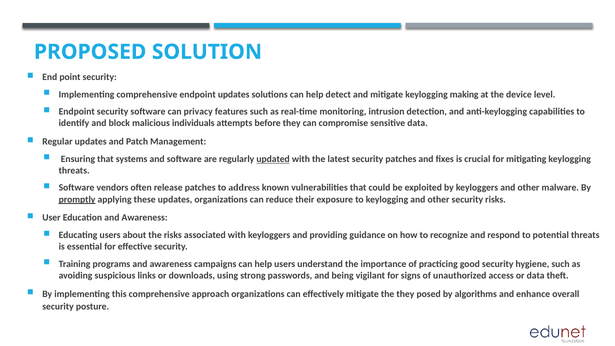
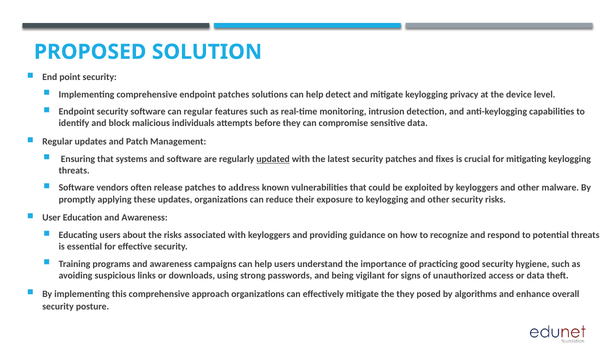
endpoint updates: updates -> patches (234, 94)
making: making -> privacy (464, 94)
can privacy: privacy -> regular (198, 112)
promptly underline: present -> none (77, 199)
